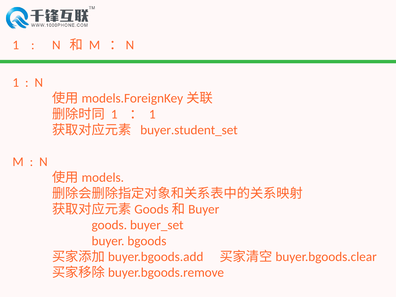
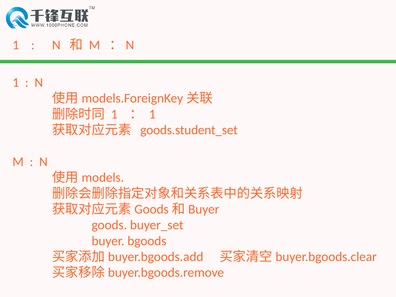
buyer.student_set: buyer.student_set -> goods.student_set (189, 130)
